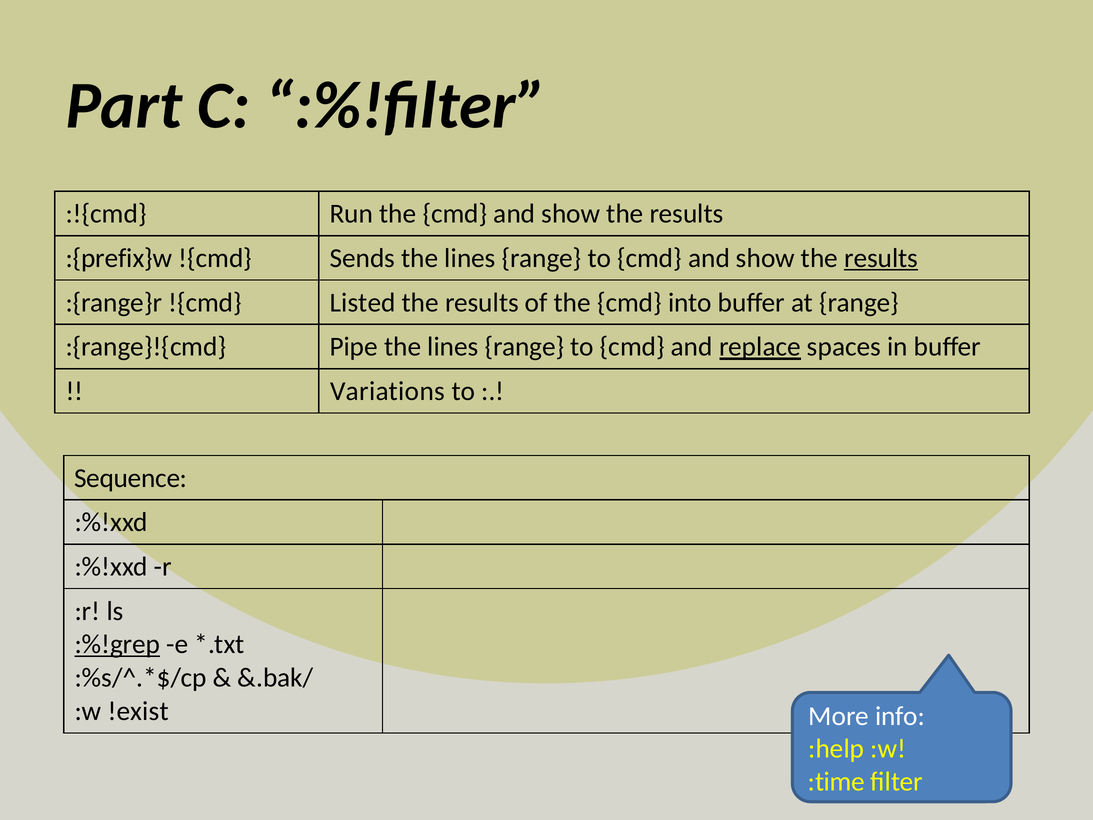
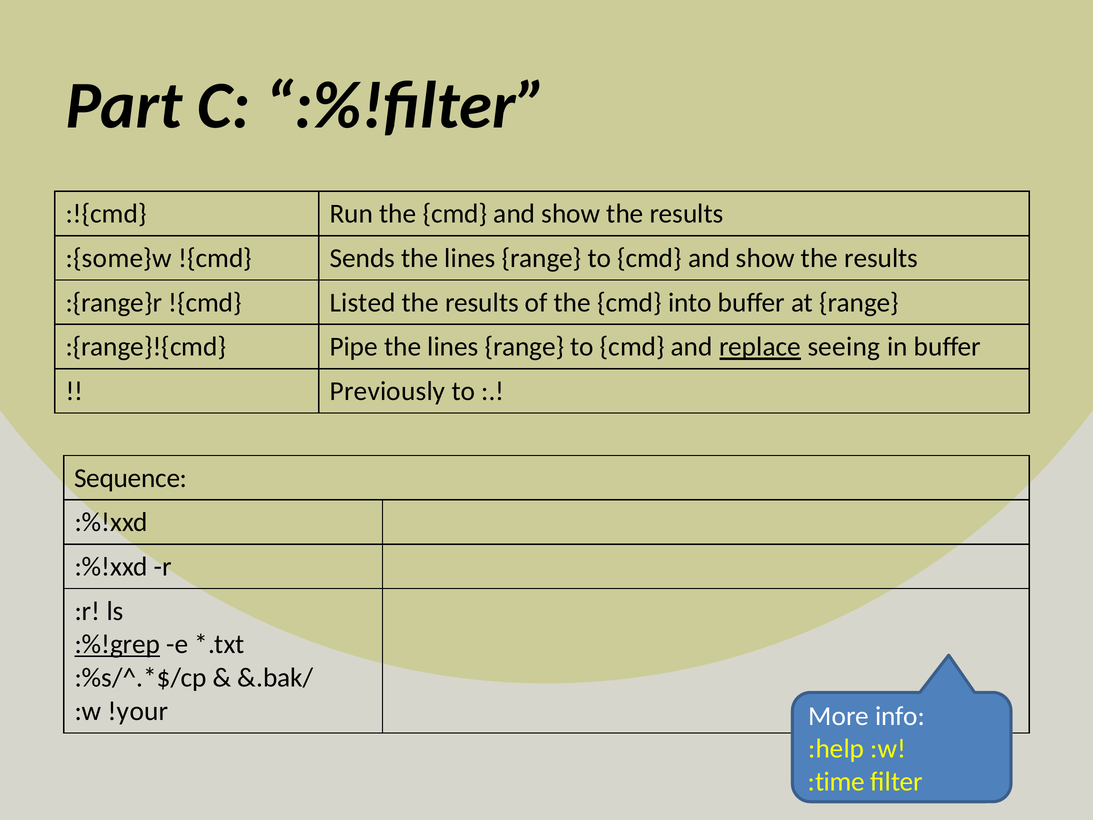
:{prefix}w: :{prefix}w -> :{some}w (119, 258)
results underline: present -> none (881, 258)
spaces: spaces -> seeing (844, 347)
Variations: Variations -> Previously (388, 391)
!exist: !exist -> !your (138, 711)
